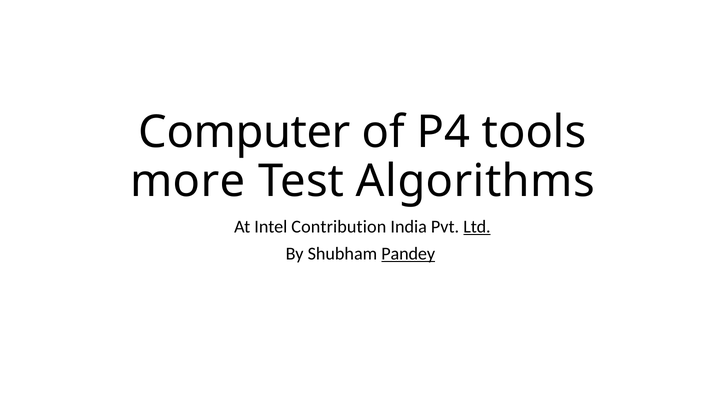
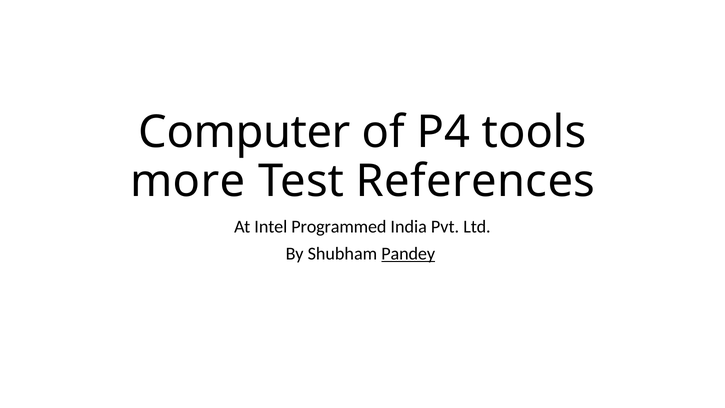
Algorithms: Algorithms -> References (475, 181)
Contribution: Contribution -> Programmed (339, 227)
Ltd underline: present -> none (477, 227)
